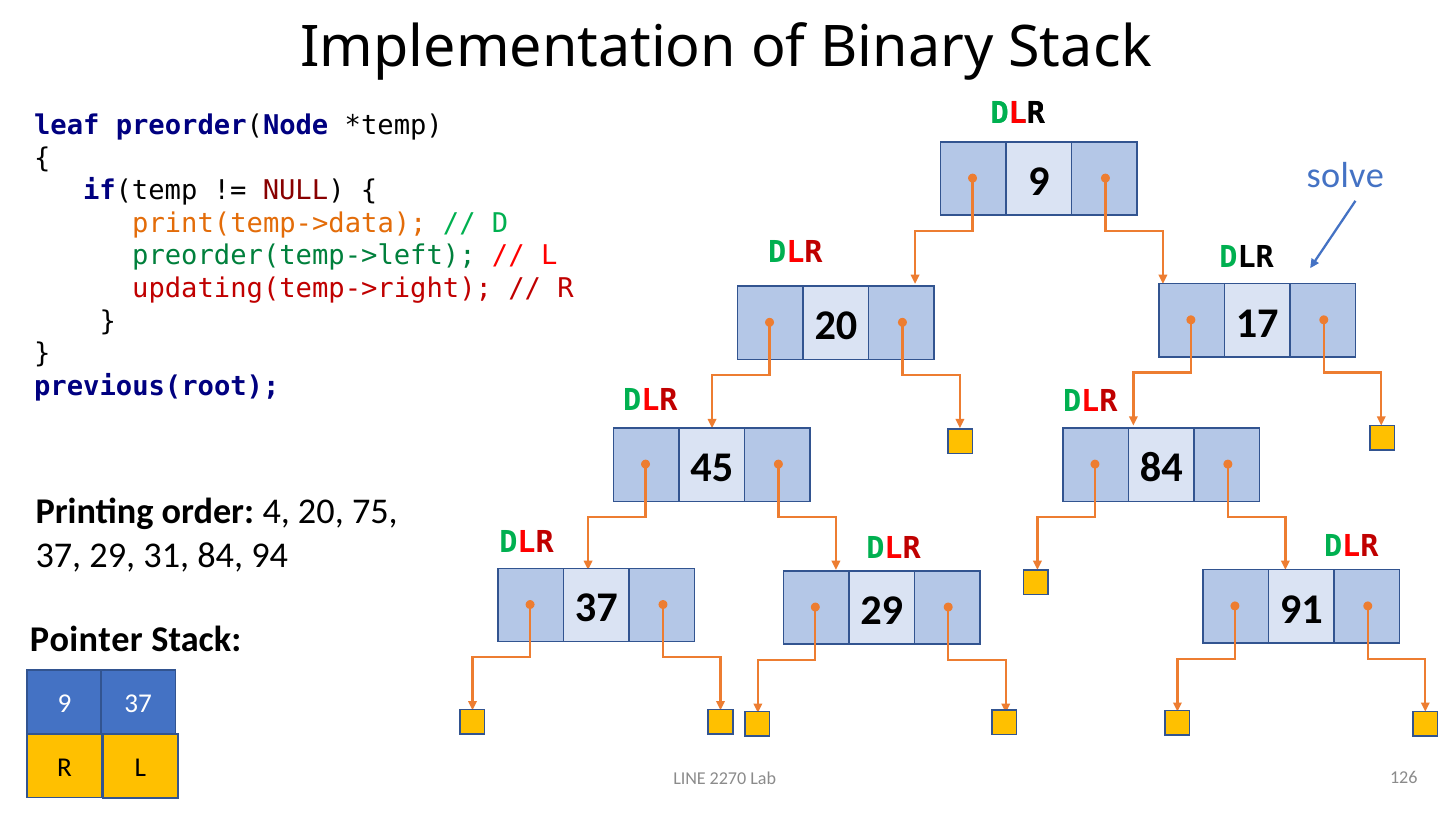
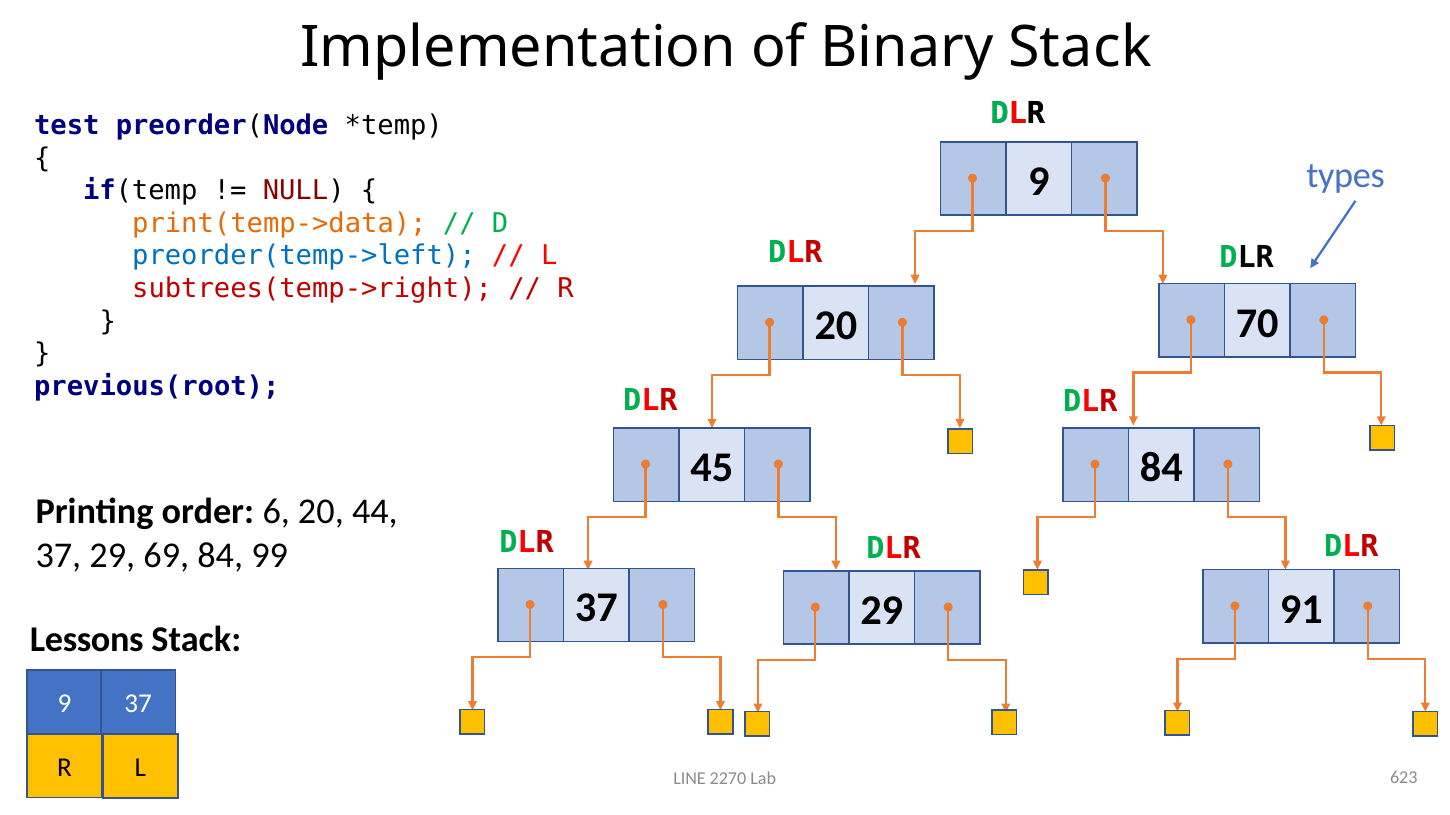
leaf: leaf -> test (67, 126)
solve: solve -> types (1346, 175)
preorder(temp->left colour: green -> blue (304, 256)
updating(temp->right: updating(temp->right -> subtrees(temp->right (312, 289)
17: 17 -> 70 (1257, 323)
4: 4 -> 6 (276, 512)
75: 75 -> 44 (375, 512)
31: 31 -> 69 (166, 556)
94: 94 -> 99 (270, 556)
Pointer: Pointer -> Lessons (87, 640)
126: 126 -> 623 (1404, 779)
